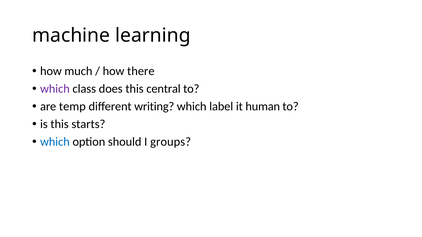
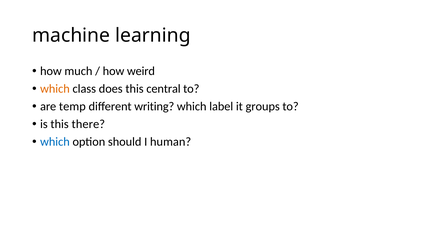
there: there -> weird (141, 71)
which colour: purple -> orange (55, 89)
human: human -> groups (263, 107)
starts: starts -> there (88, 124)
groups: groups -> human (171, 142)
